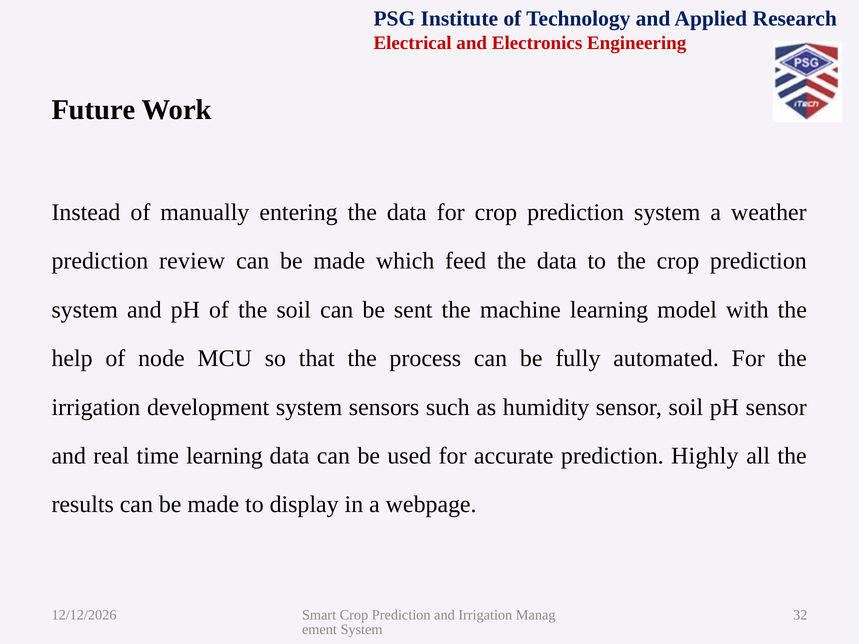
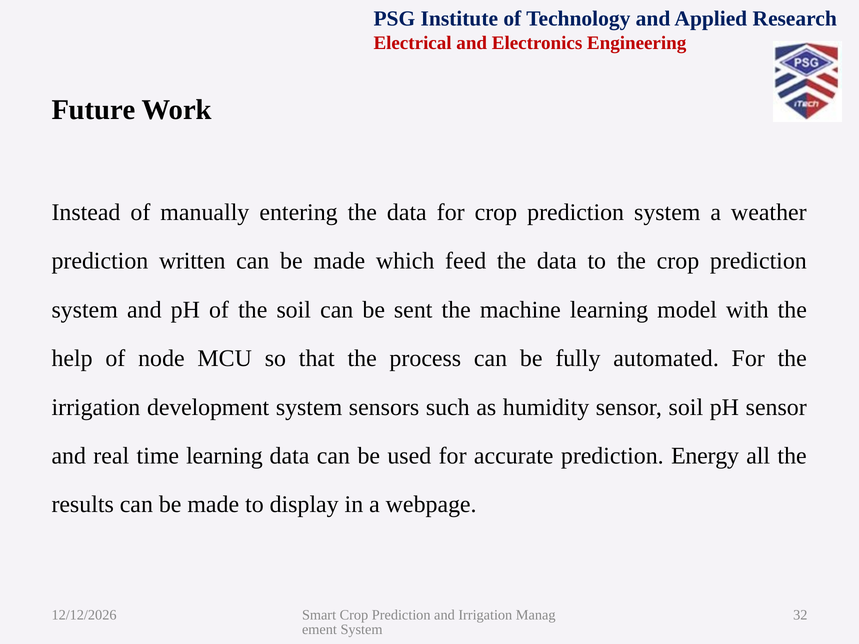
review: review -> written (192, 261)
Highly: Highly -> Energy (705, 456)
